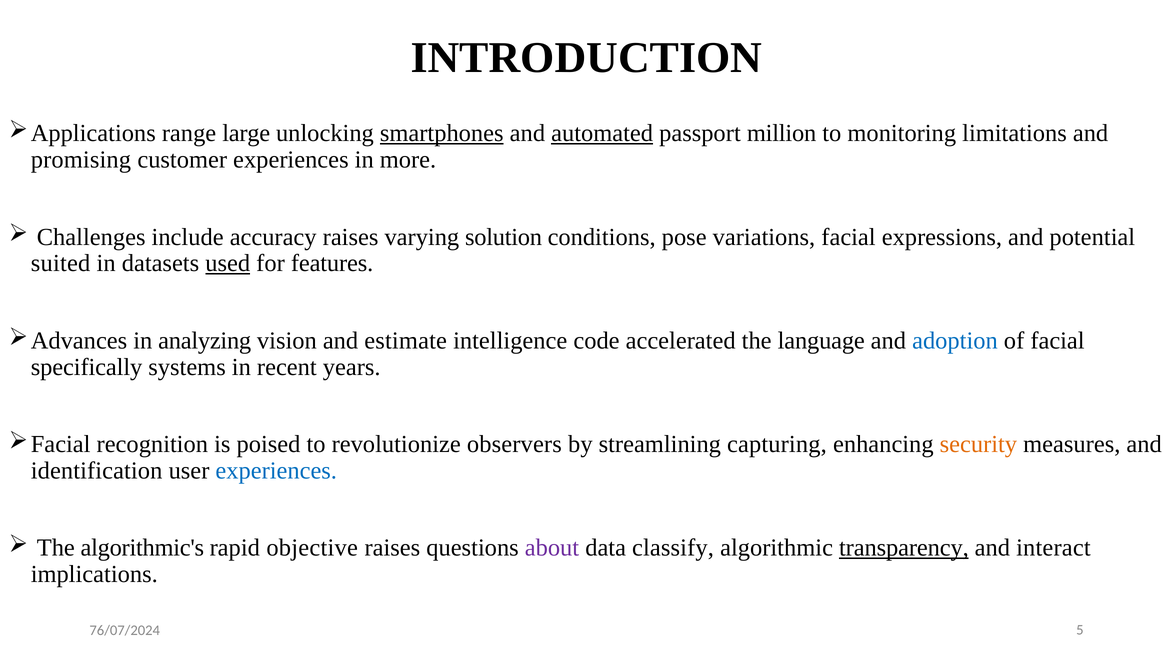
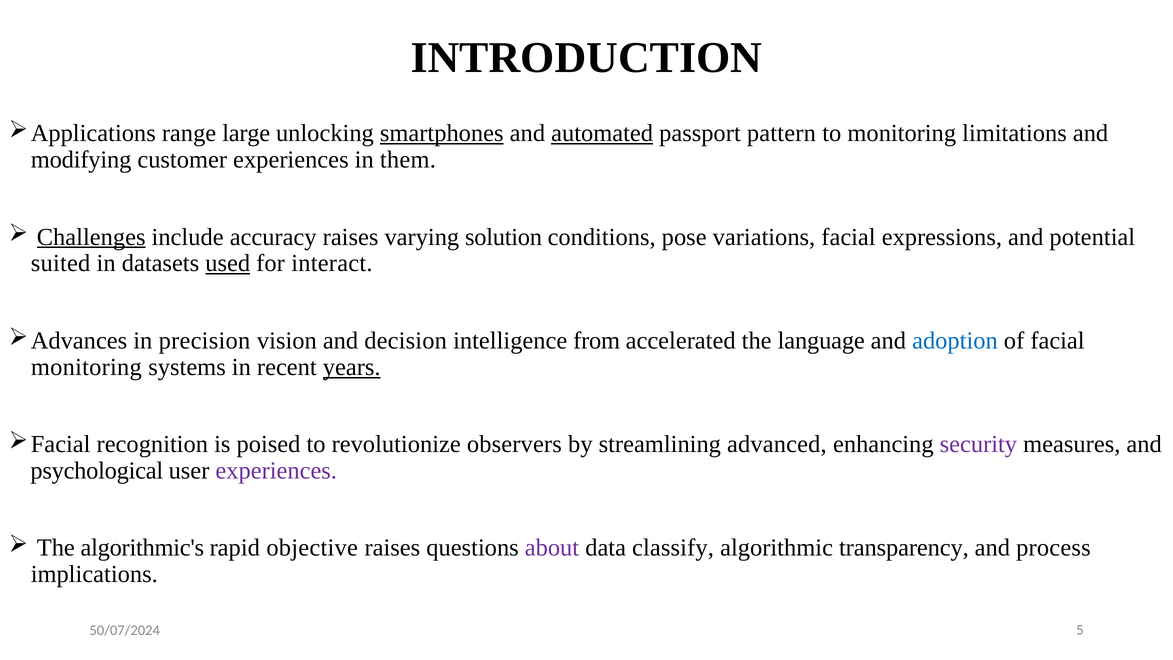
million: million -> pattern (781, 133)
promising: promising -> modifying (81, 160)
more: more -> them (408, 160)
Challenges underline: none -> present (91, 237)
features: features -> interact (332, 263)
analyzing: analyzing -> precision (204, 341)
estimate: estimate -> decision (406, 341)
code: code -> from (597, 341)
specifically: specifically -> monitoring (86, 367)
years underline: none -> present (352, 367)
capturing: capturing -> advanced (777, 444)
security colour: orange -> purple (978, 444)
identification: identification -> psychological (97, 471)
experiences colour: blue -> purple (276, 471)
transparency underline: present -> none (904, 548)
interact: interact -> process (1053, 548)
76/07/2024: 76/07/2024 -> 50/07/2024 (125, 630)
